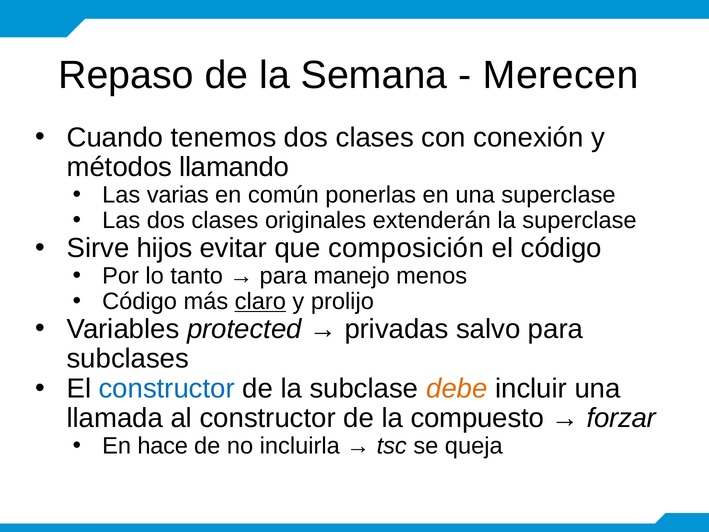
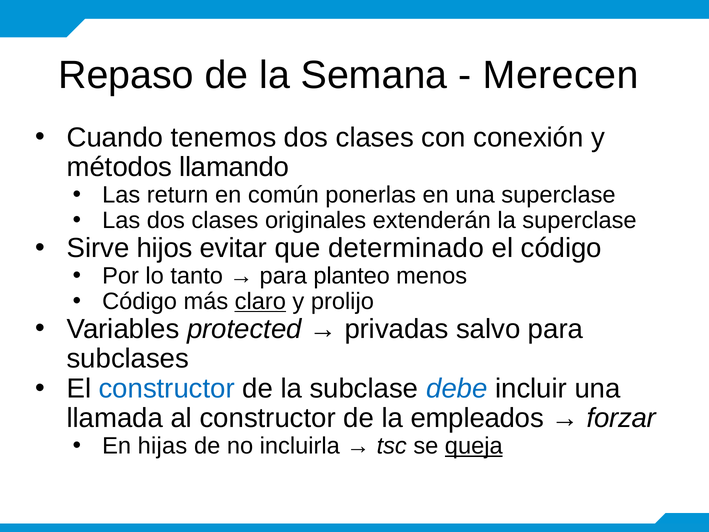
varias: varias -> return (178, 195)
composición: composición -> determinado (406, 248)
manejo: manejo -> planteo (352, 276)
debe colour: orange -> blue (457, 388)
compuesto: compuesto -> empleados (477, 418)
hace: hace -> hijas (162, 446)
queja underline: none -> present (474, 446)
